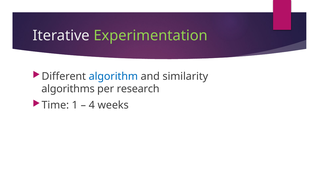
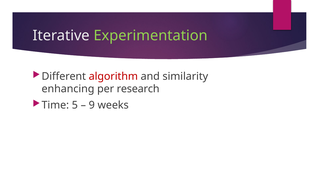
algorithm colour: blue -> red (113, 76)
algorithms: algorithms -> enhancing (68, 89)
1: 1 -> 5 (75, 105)
4: 4 -> 9 (92, 105)
